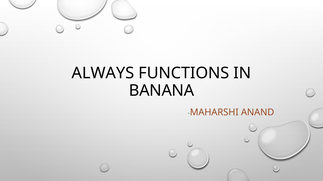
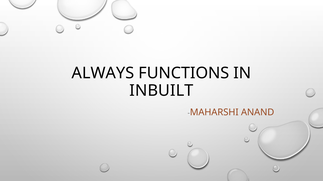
BANANA: BANANA -> INBUILT (161, 91)
